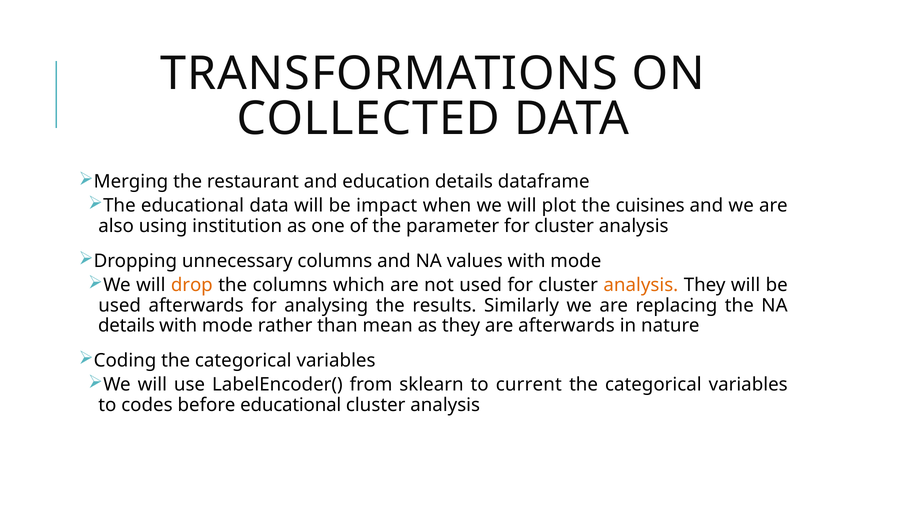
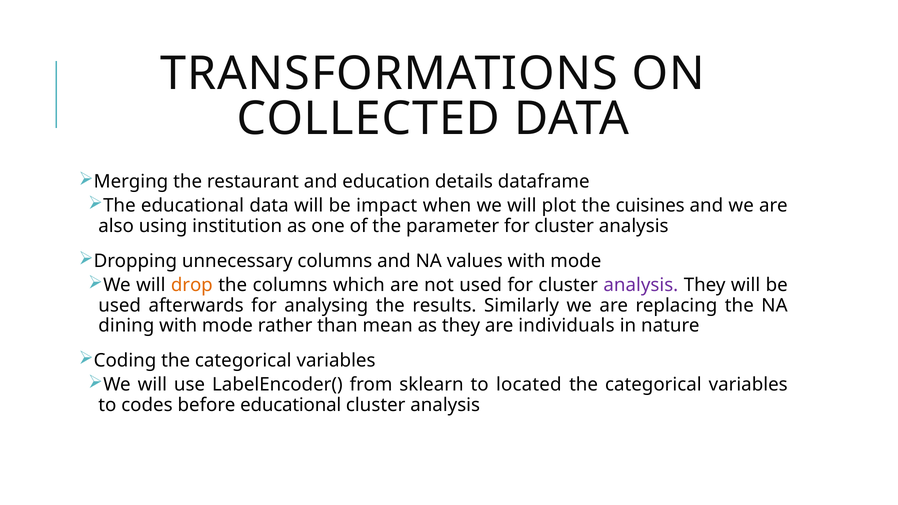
analysis colour: orange -> purple (641, 285)
details: details -> dining (126, 326)
are afterwards: afterwards -> individuals (566, 326)
current: current -> located (529, 385)
